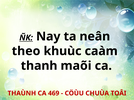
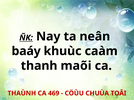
theo: theo -> baáy (26, 51)
